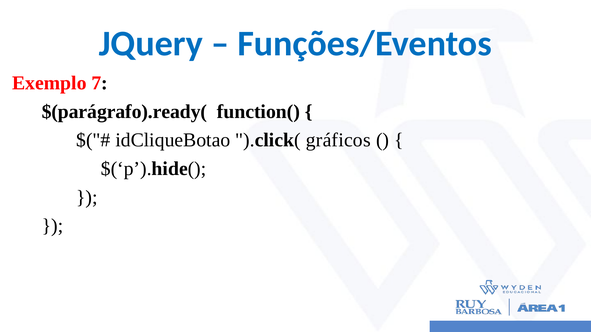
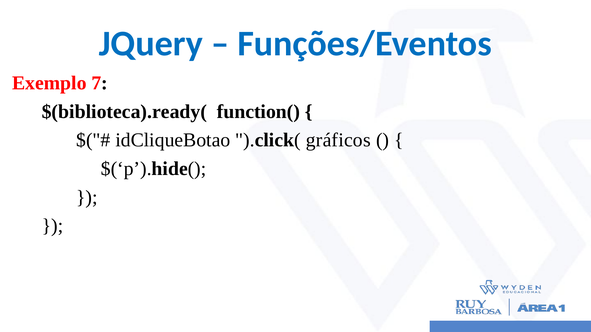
$(parágrafo).ready(: $(parágrafo).ready( -> $(biblioteca).ready( (124, 112)
